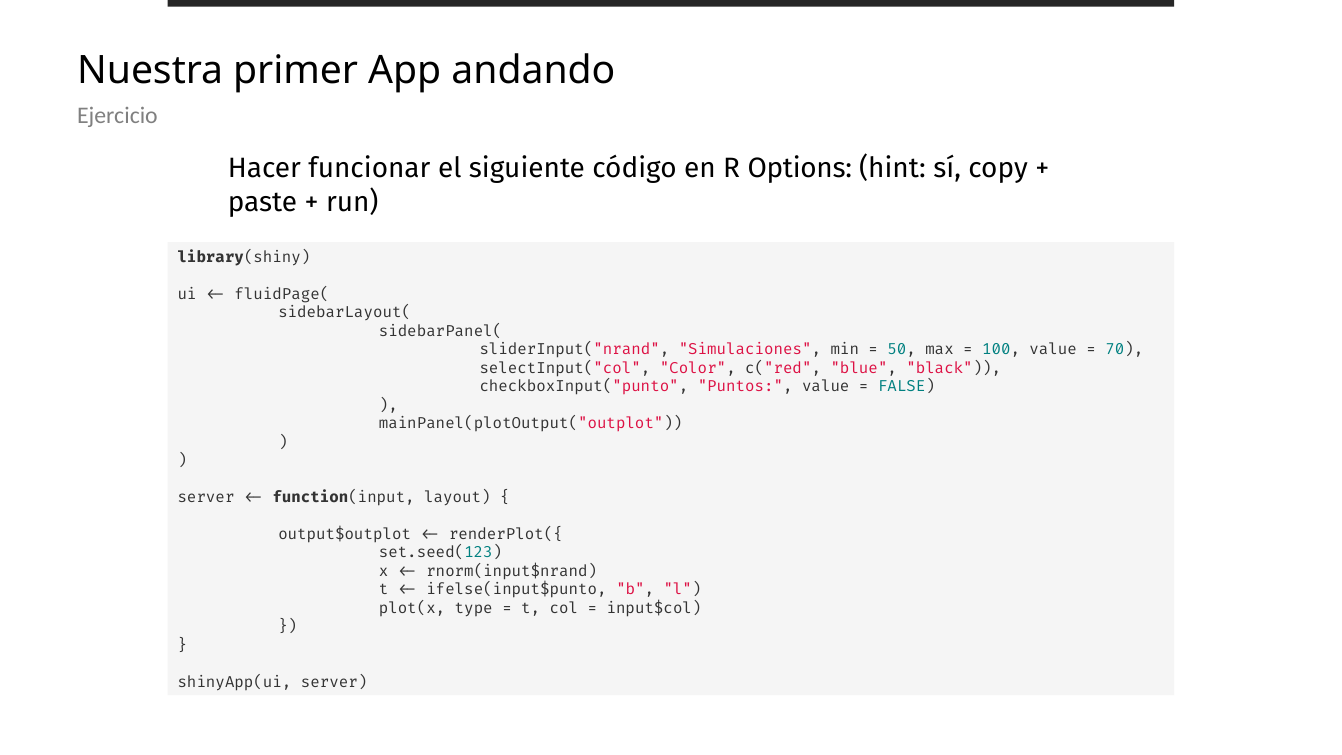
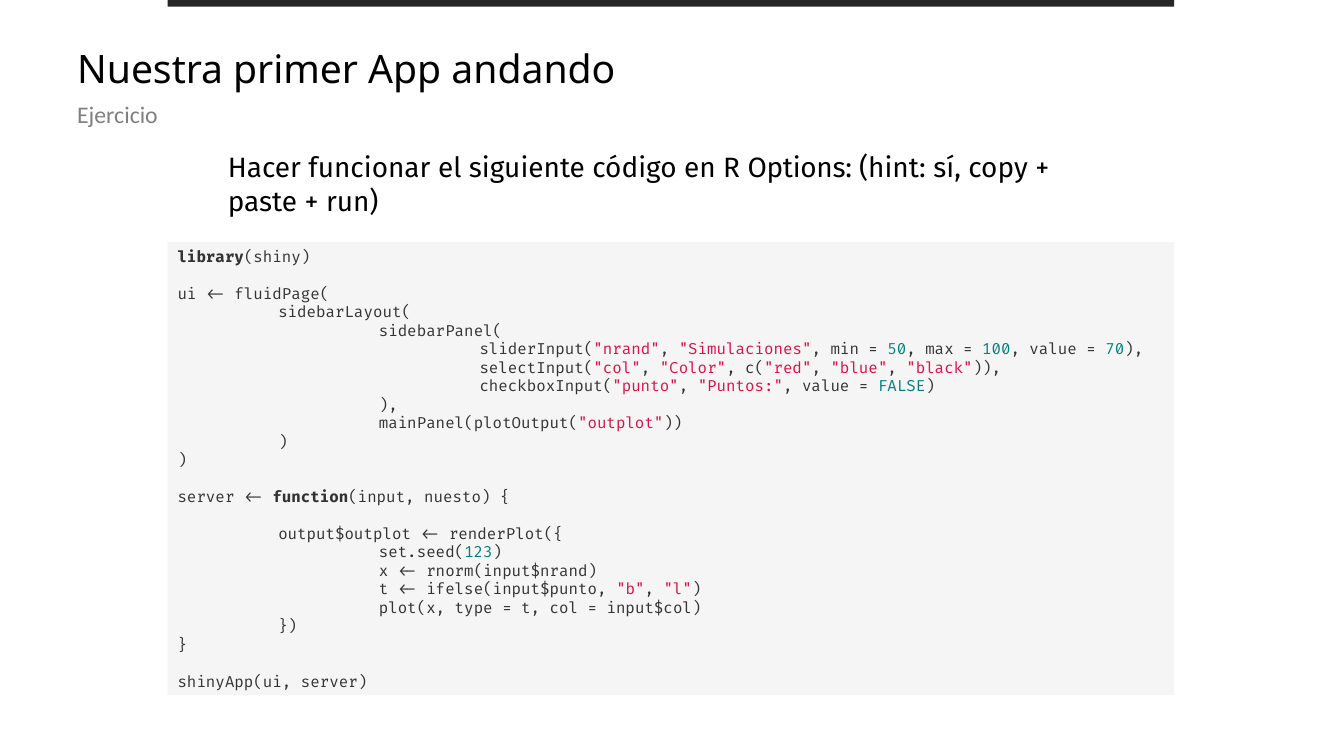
layout: layout -> nuesto (457, 497)
